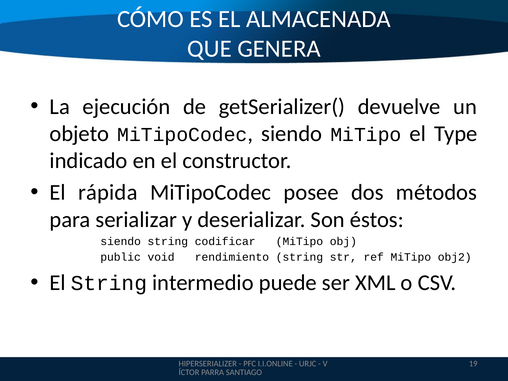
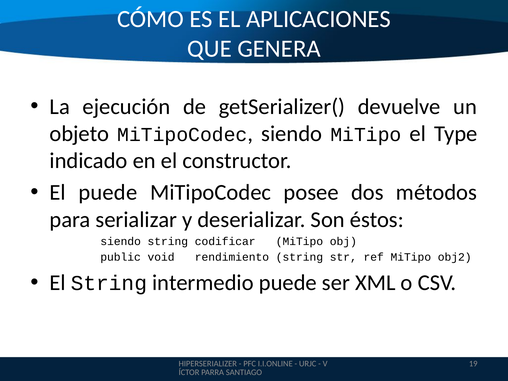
ALMACENADA: ALMACENADA -> APLICACIONES (319, 19)
El rápida: rápida -> puede (108, 192)
